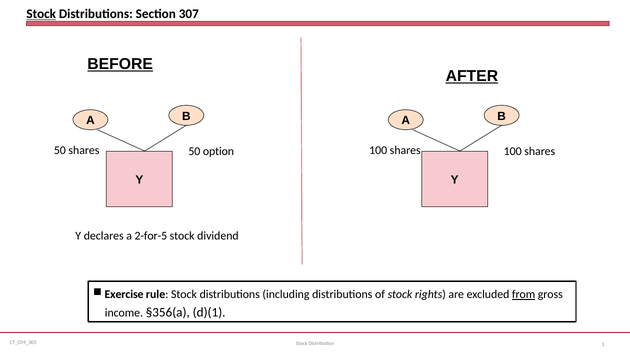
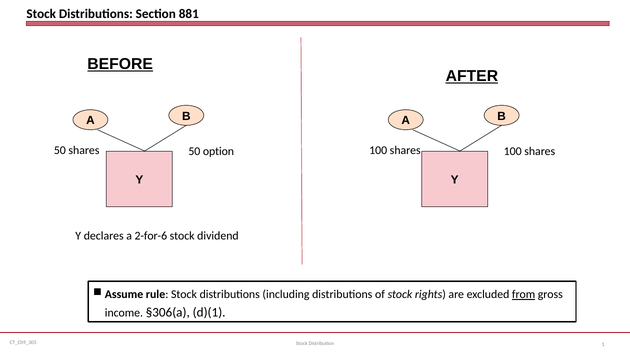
Stock underline: present -> none (41, 14)
307: 307 -> 881 (189, 14)
2-for-5: 2-for-5 -> 2-for-6 (151, 236)
Exercise: Exercise -> Assume (124, 294)
§356(a: §356(a -> §306(a (168, 312)
